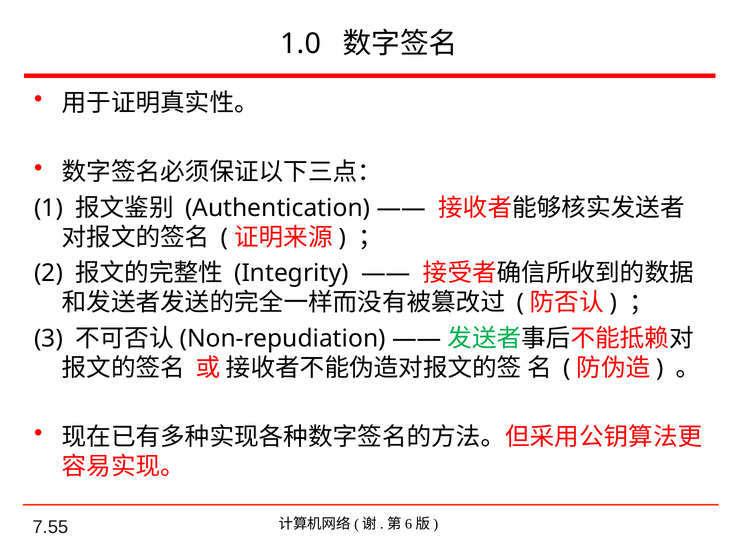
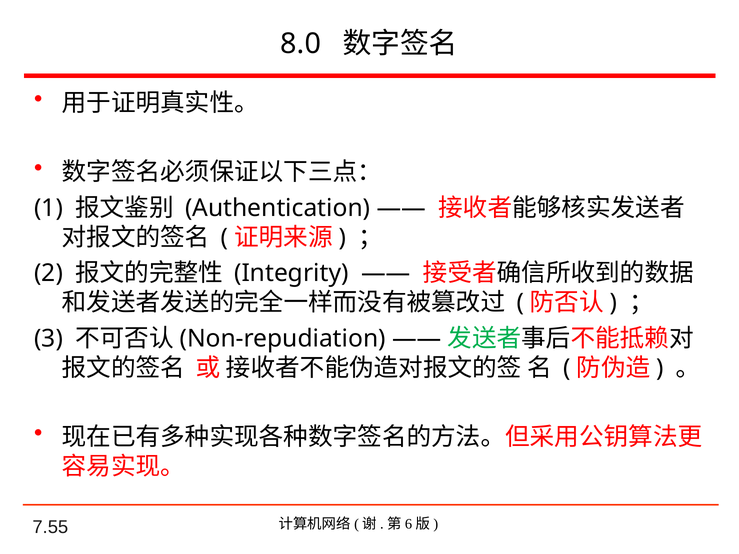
1.0: 1.0 -> 8.0 (301, 44)
